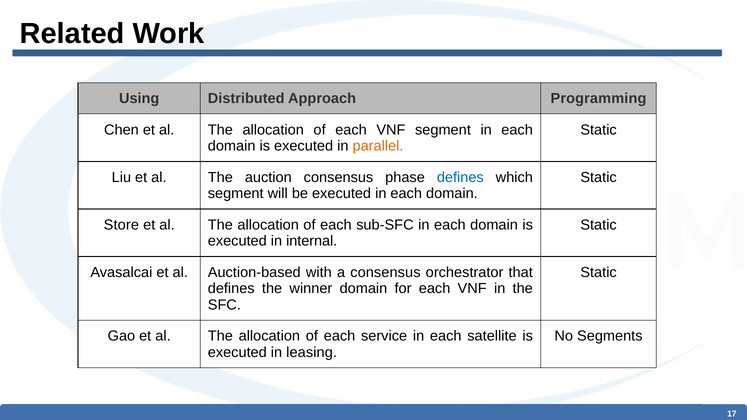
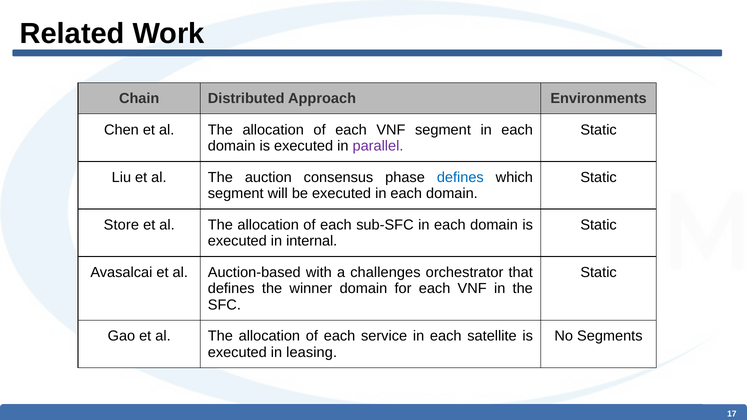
Using: Using -> Chain (139, 99)
Programming: Programming -> Environments (599, 99)
parallel colour: orange -> purple (378, 146)
a consensus: consensus -> challenges (385, 272)
